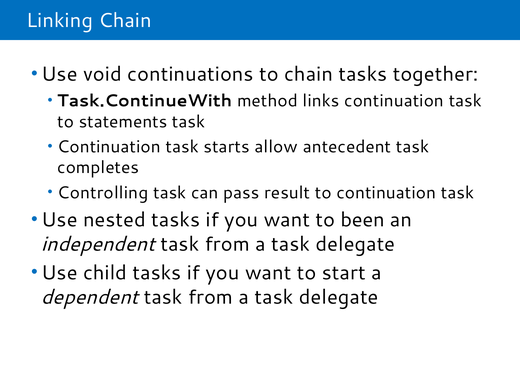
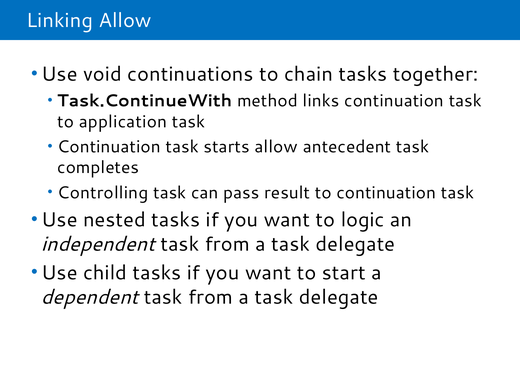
Linking Chain: Chain -> Allow (125, 21)
statements: statements -> application (123, 122)
been: been -> logic (363, 220)
